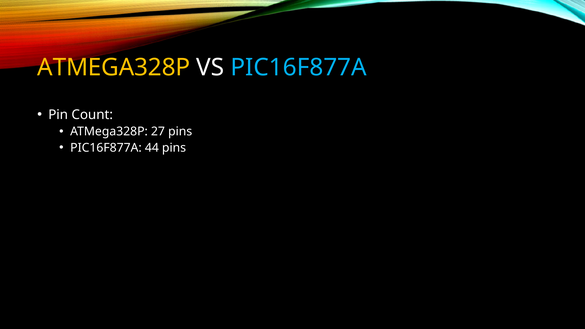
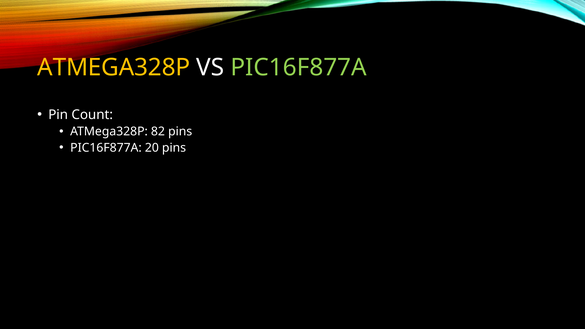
PIC16F877A colour: light blue -> light green (299, 68)
27: 27 -> 82 (158, 132)
44: 44 -> 20 (152, 148)
